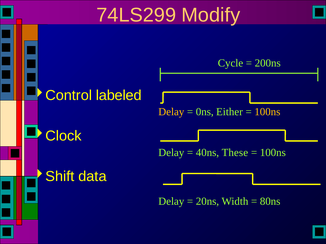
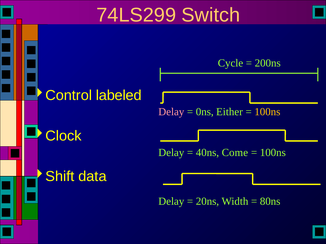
Modify: Modify -> Switch (211, 15)
Delay colour: yellow -> pink (171, 112)
These: These -> Come (235, 153)
